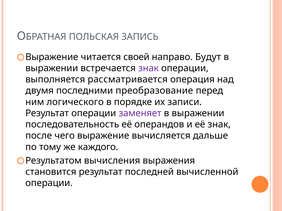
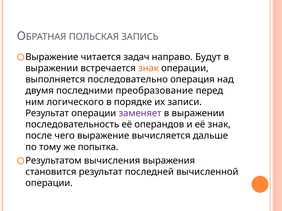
своей: своей -> задач (136, 57)
знак colour: purple -> orange (148, 68)
рассматривается: рассматривается -> последовательно (128, 80)
каждого: каждого -> попытка (98, 147)
